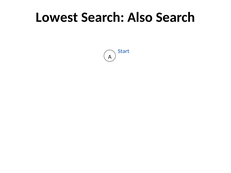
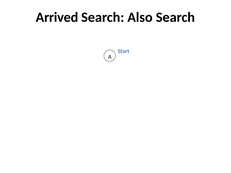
Lowest: Lowest -> Arrived (57, 17)
